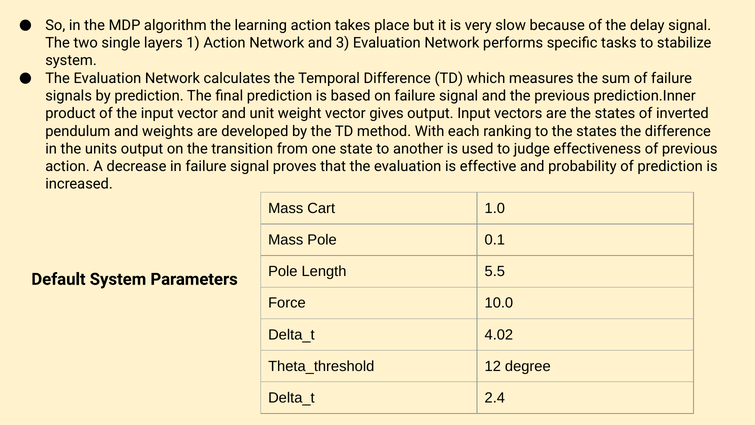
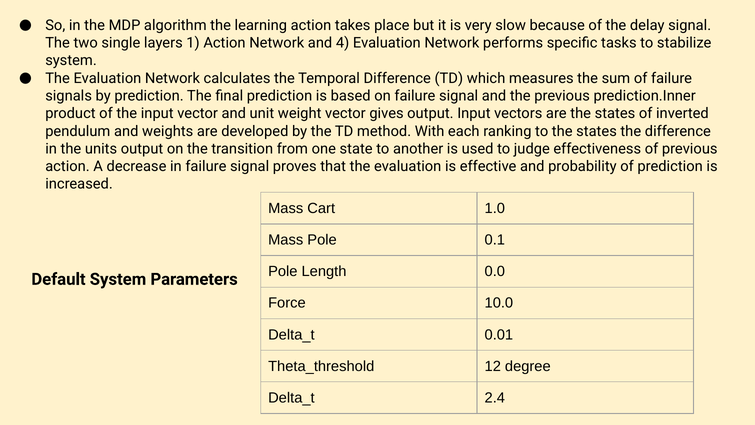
3: 3 -> 4 (343, 43)
5.5: 5.5 -> 0.0 (495, 271)
4.02: 4.02 -> 0.01 (499, 334)
